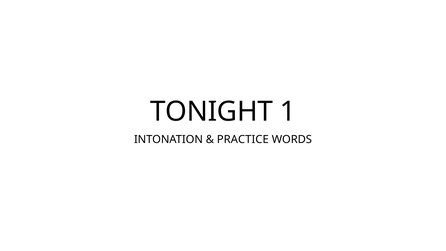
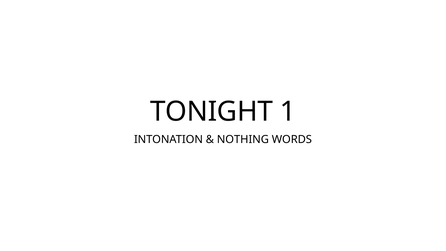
PRACTICE: PRACTICE -> NOTHING (243, 139)
